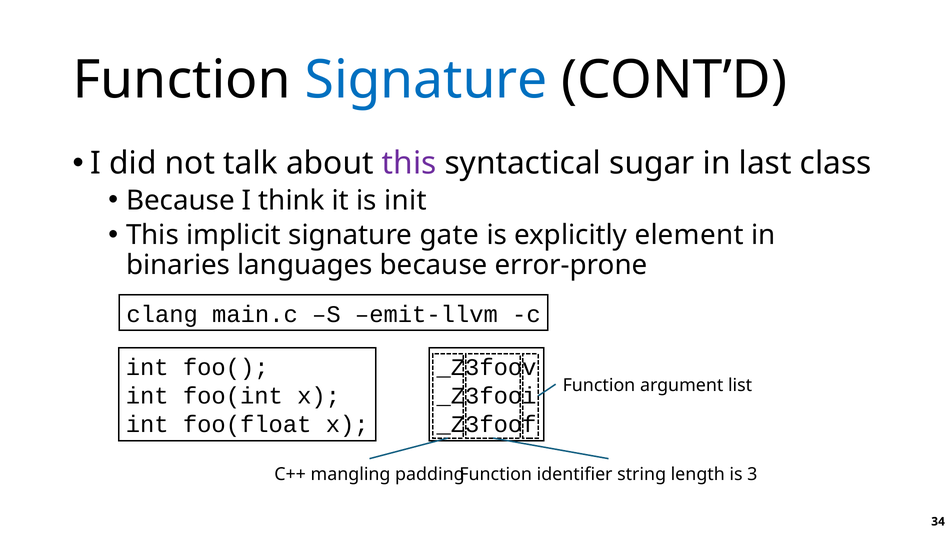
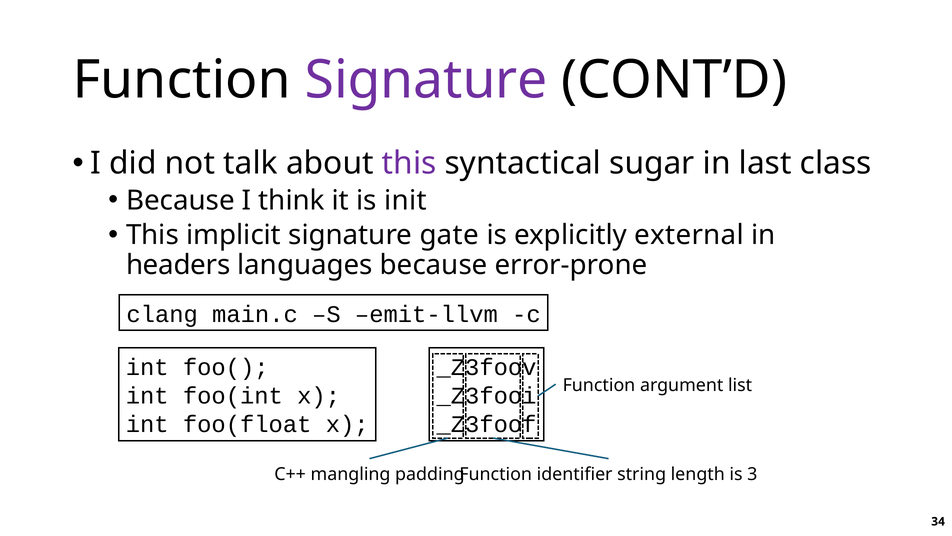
Signature colour: blue -> purple (426, 80)
element: element -> external (689, 235)
binaries: binaries -> headers (178, 265)
